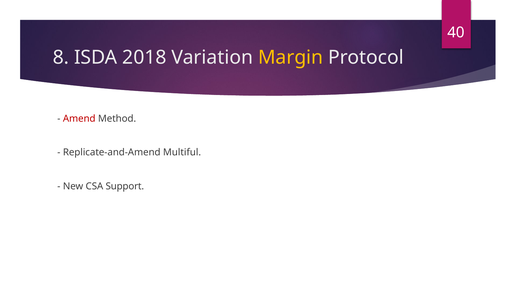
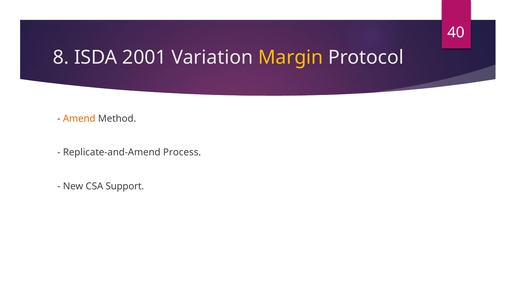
2018: 2018 -> 2001 (144, 58)
Amend colour: red -> orange (79, 119)
Multiful: Multiful -> Process (182, 153)
